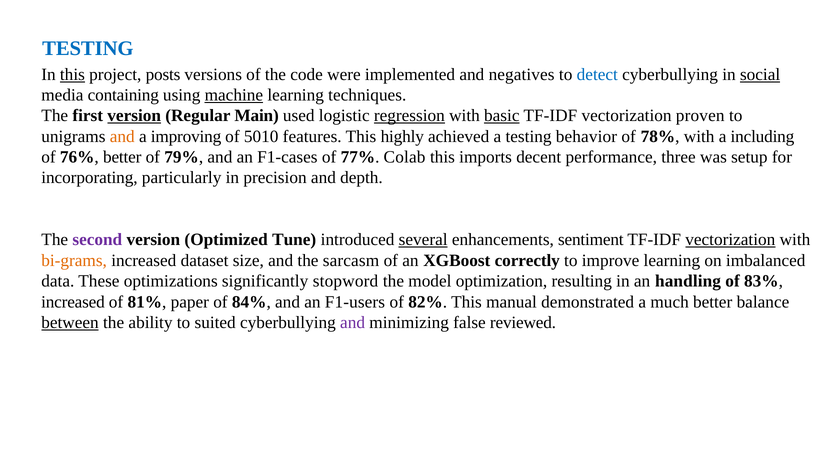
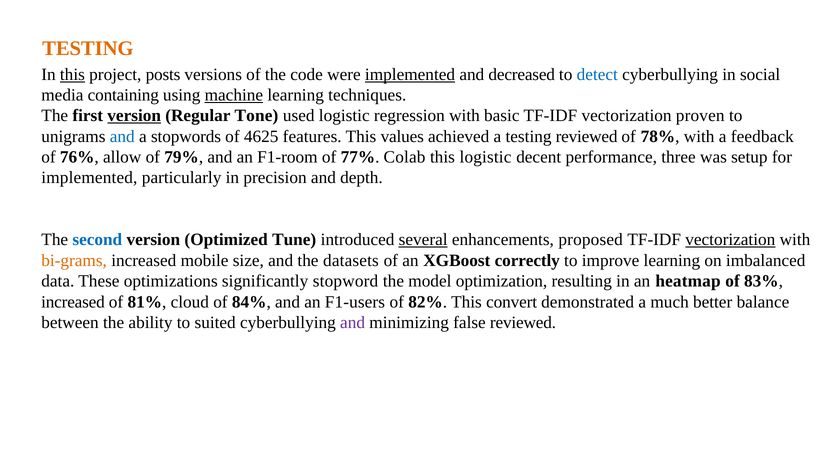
TESTING colour: blue -> orange (88, 48)
implemented underline: none -> present (410, 74)
negatives: negatives -> decreased (522, 74)
social underline: present -> none (760, 74)
Main: Main -> Tone (256, 116)
regression underline: present -> none (409, 116)
basic underline: present -> none (502, 116)
and colour: orange -> blue (122, 136)
improving: improving -> stopwords (186, 136)
5010: 5010 -> 4625 (261, 136)
highly: highly -> values (402, 136)
testing behavior: behavior -> reviewed (587, 136)
including: including -> feedback (762, 136)
76% better: better -> allow (122, 157)
F1-cases: F1-cases -> F1-room (287, 157)
this imports: imports -> logistic (485, 157)
incorporating: incorporating -> implemented (89, 178)
second colour: purple -> blue (97, 240)
sentiment: sentiment -> proposed (591, 240)
dataset: dataset -> mobile (205, 261)
sarcasm: sarcasm -> datasets (351, 261)
handling: handling -> heatmap (688, 281)
paper: paper -> cloud (190, 302)
manual: manual -> convert (512, 302)
between underline: present -> none (70, 323)
